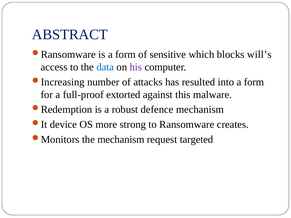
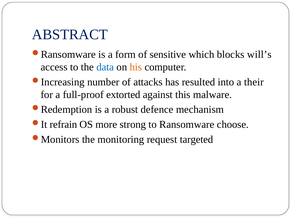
his colour: purple -> orange (136, 67)
into a form: form -> their (254, 82)
device: device -> refrain (63, 125)
creates: creates -> choose (233, 125)
the mechanism: mechanism -> monitoring (121, 140)
